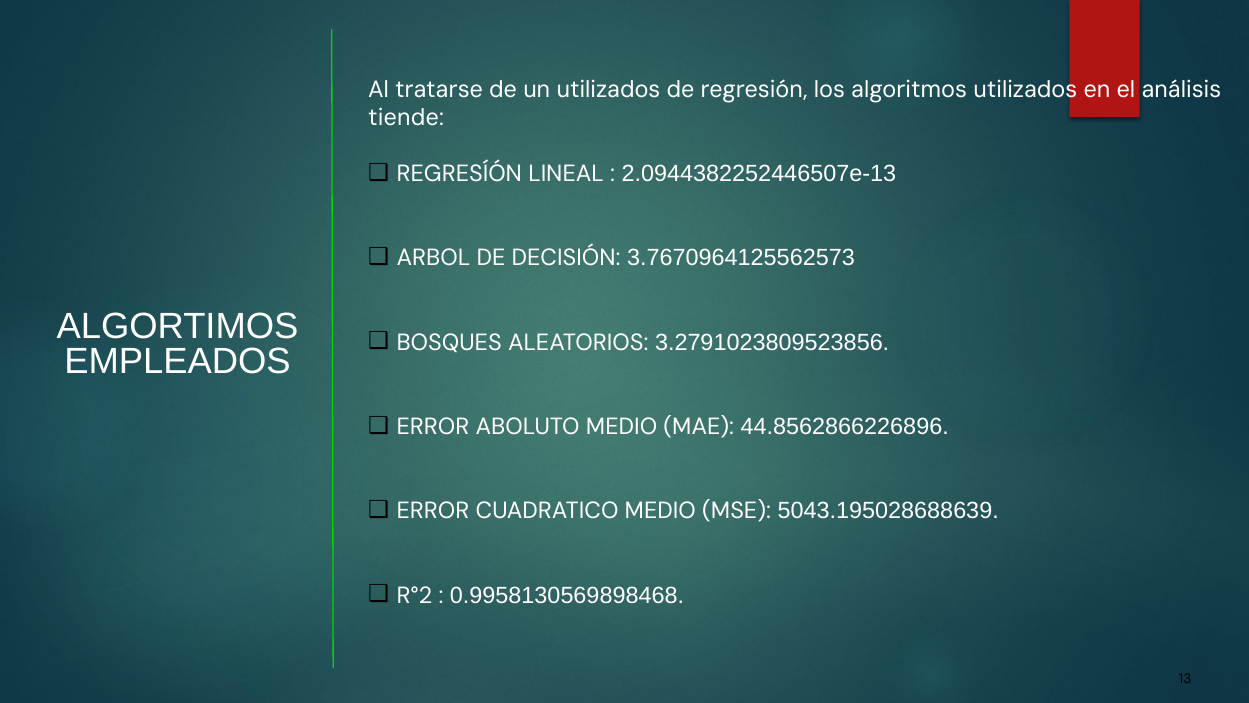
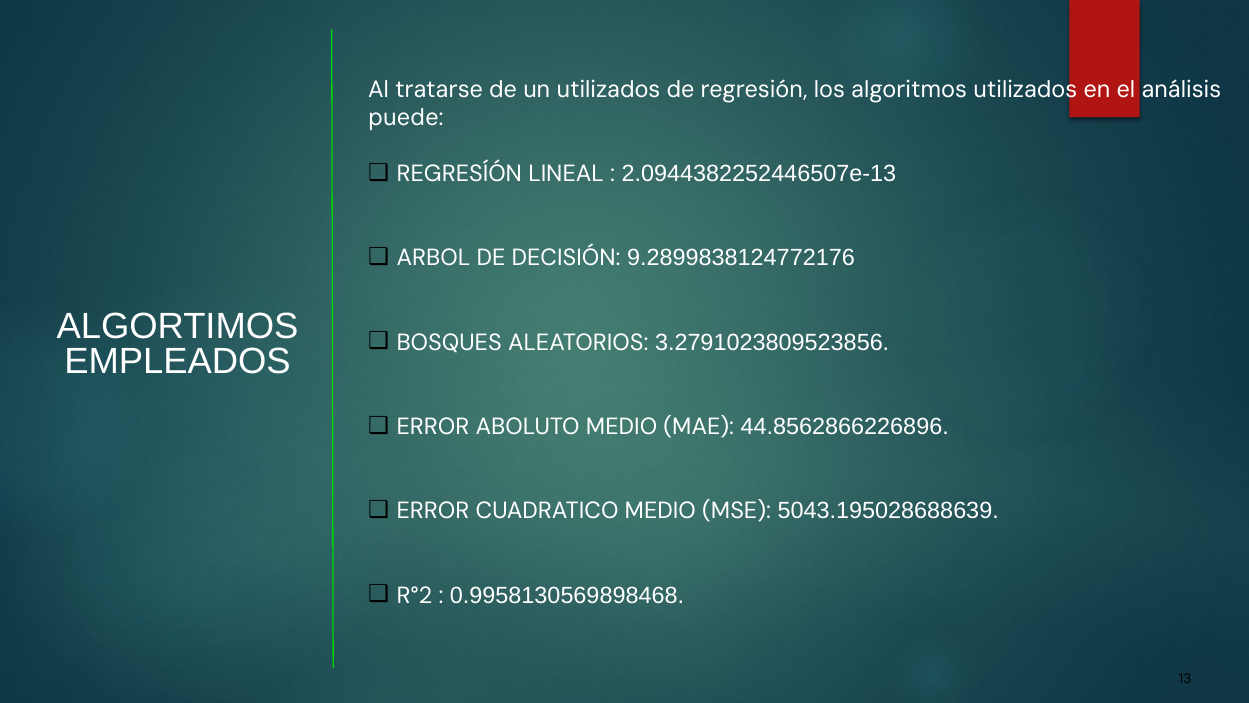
tiende: tiende -> puede (406, 117)
3.7670964125562573: 3.7670964125562573 -> 9.2899838124772176 (741, 258)
